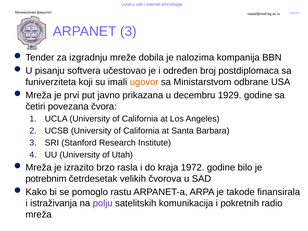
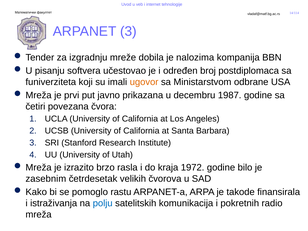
1929: 1929 -> 1987 (230, 95)
potrebnim: potrebnim -> zasebnim (46, 179)
polju colour: purple -> blue (103, 203)
